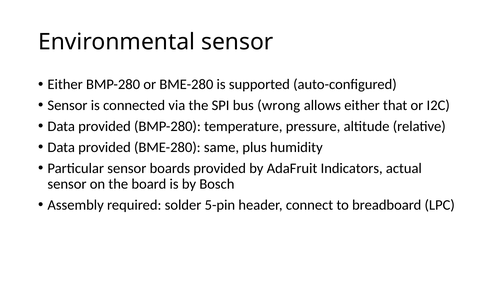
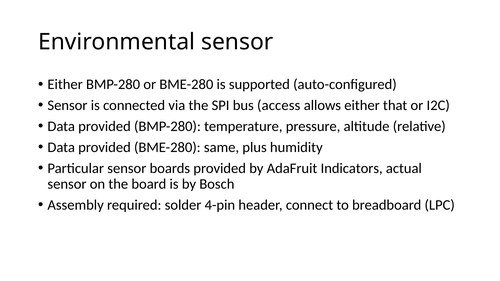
wrong: wrong -> access (279, 106)
5-pin: 5-pin -> 4-pin (220, 205)
